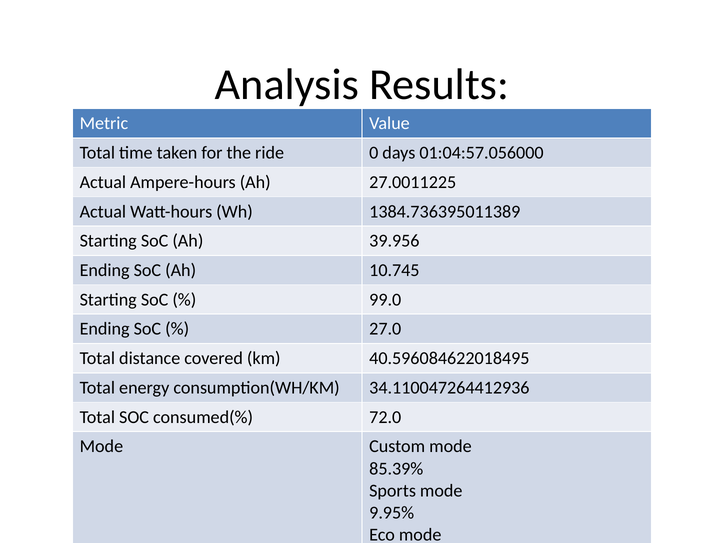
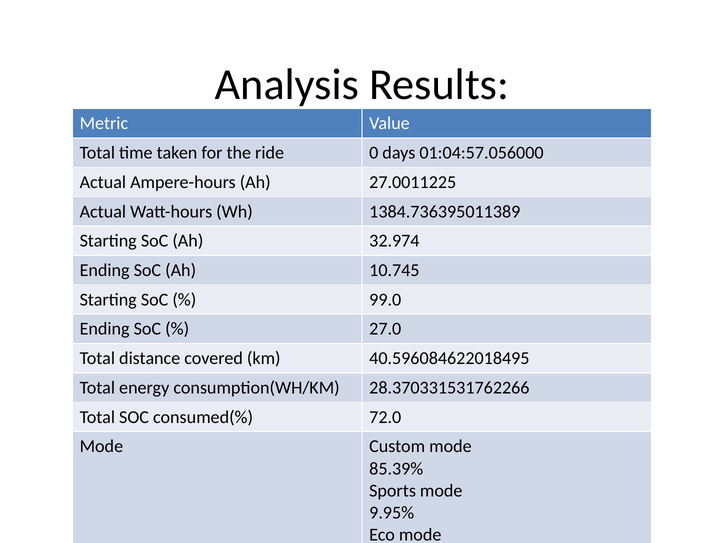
39.956: 39.956 -> 32.974 (394, 241)
34.110047264412936: 34.110047264412936 -> 28.370331531762266 (449, 388)
